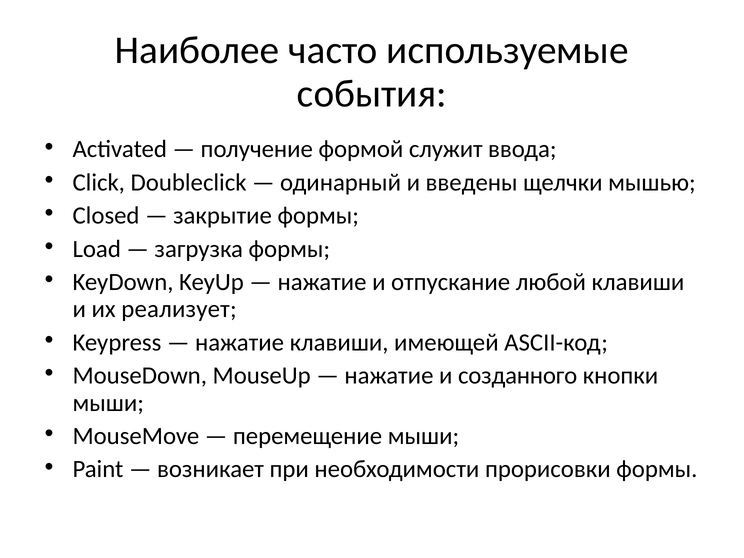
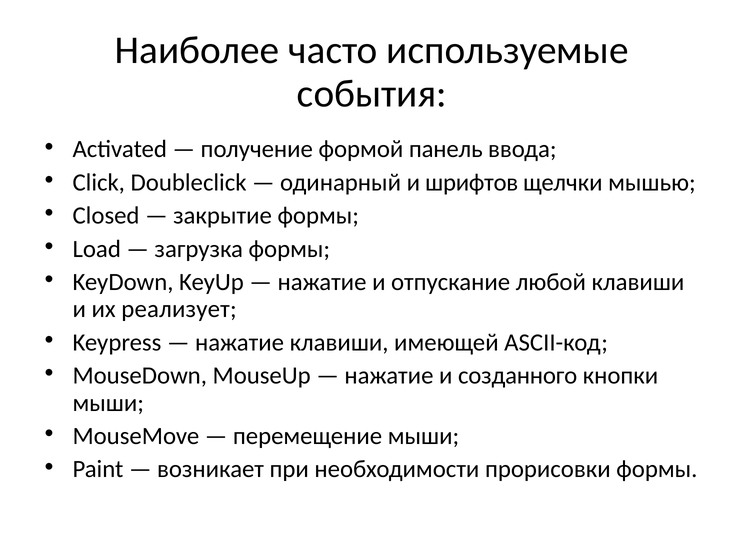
служит: служит -> панель (446, 149)
введены: введены -> шрифтов (472, 182)
